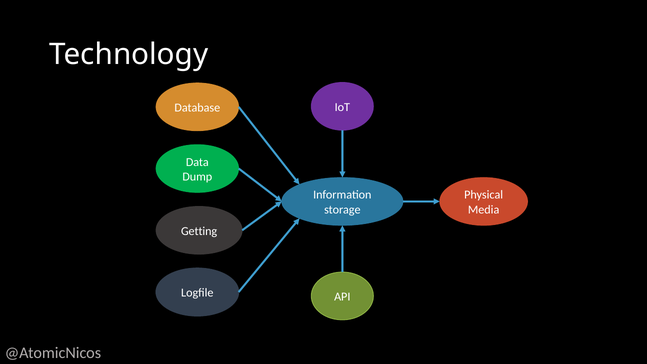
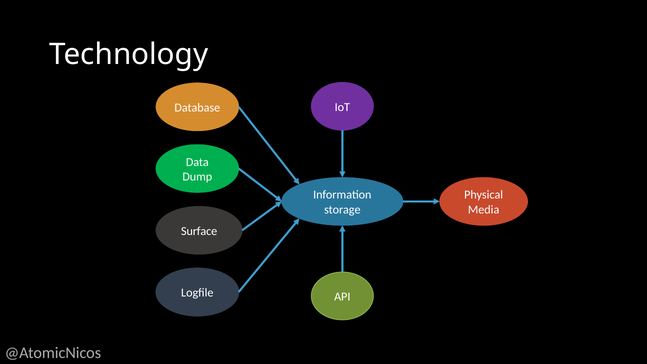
Getting: Getting -> Surface (199, 231)
